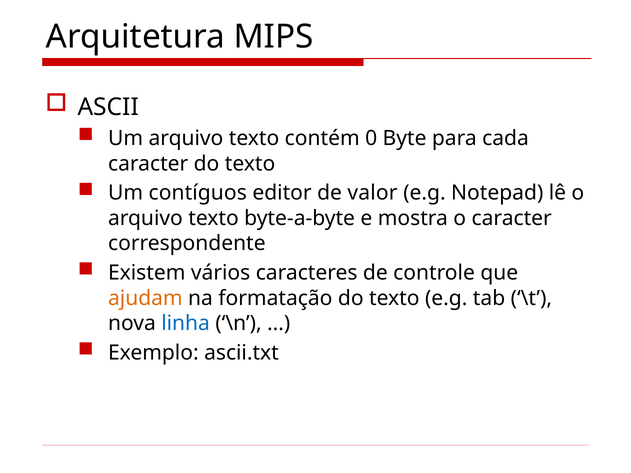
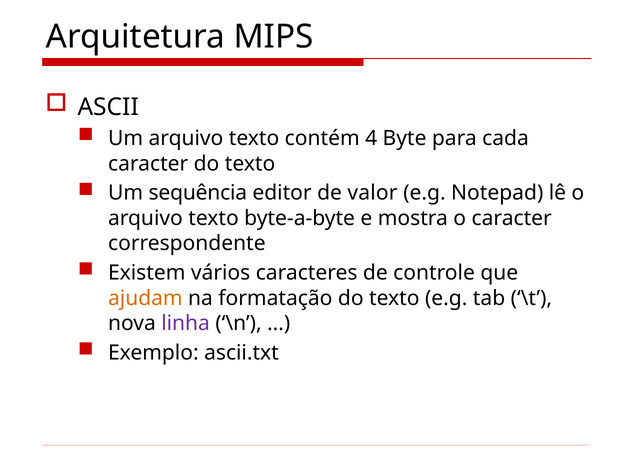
0: 0 -> 4 (371, 138)
contíguos: contíguos -> sequência (198, 193)
linha colour: blue -> purple (186, 324)
